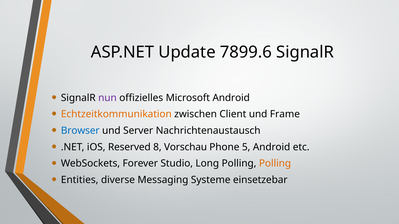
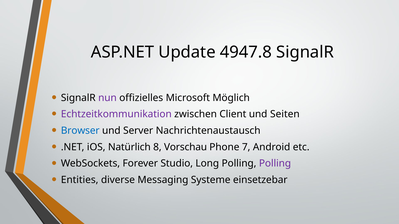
7899.6: 7899.6 -> 4947.8 (246, 52)
Microsoft Android: Android -> Möglich (231, 98)
Echtzeitkommunikation colour: orange -> purple (116, 114)
Frame: Frame -> Seiten (285, 114)
Reserved: Reserved -> Natürlich (129, 147)
5: 5 -> 7 (246, 147)
Polling colour: orange -> purple (275, 164)
